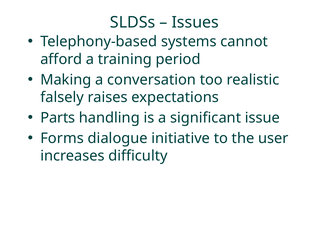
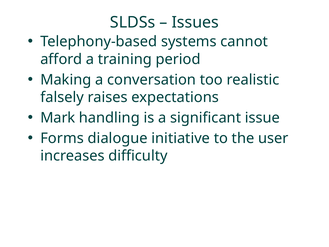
Parts: Parts -> Mark (58, 118)
